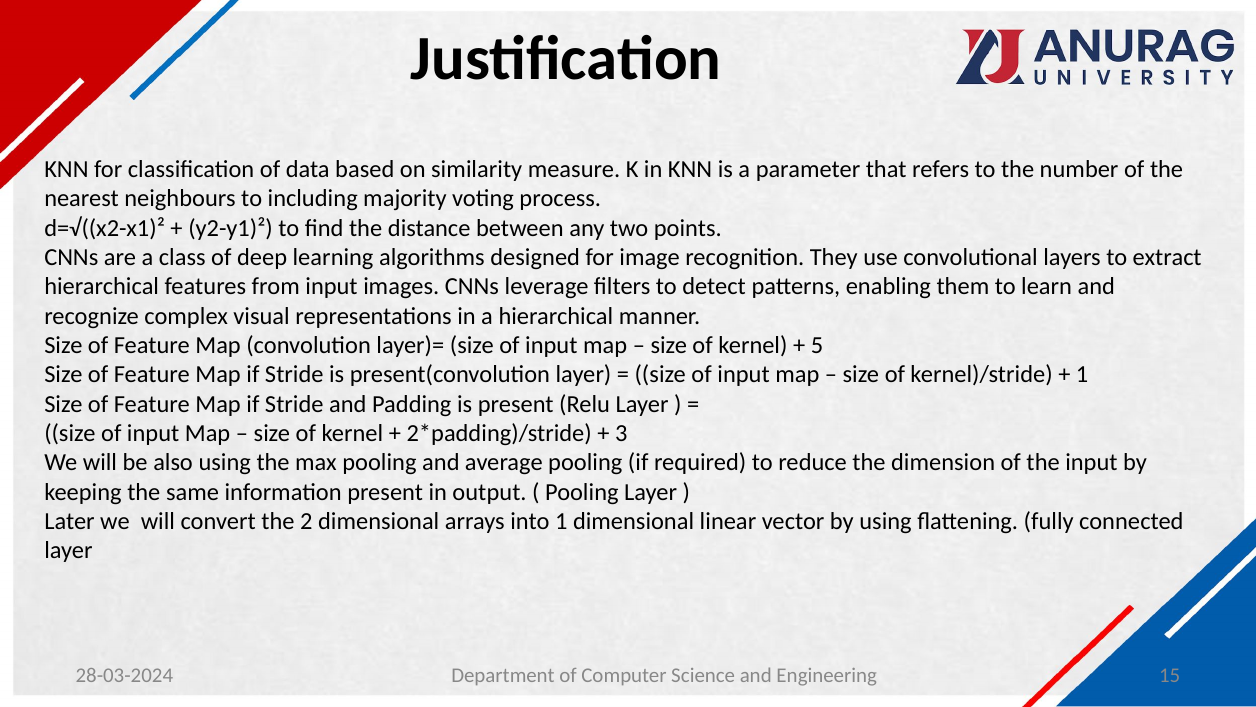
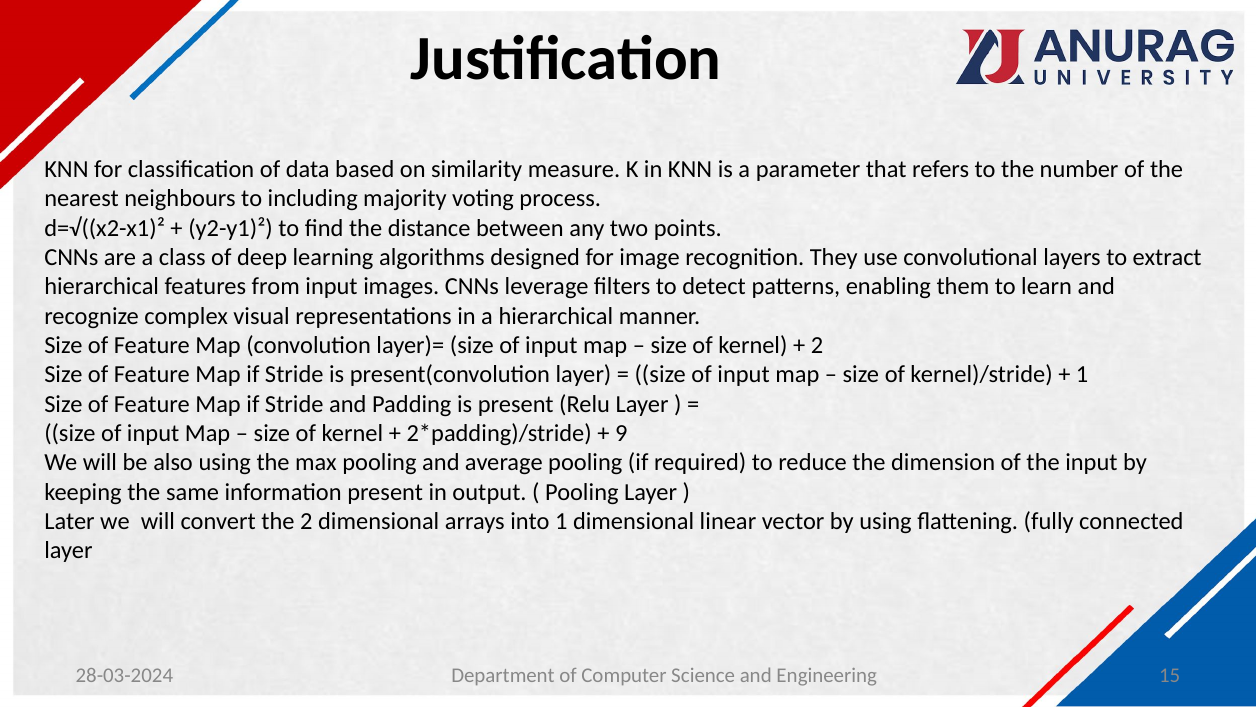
5: 5 -> 2 (817, 345)
3: 3 -> 9 (621, 433)
